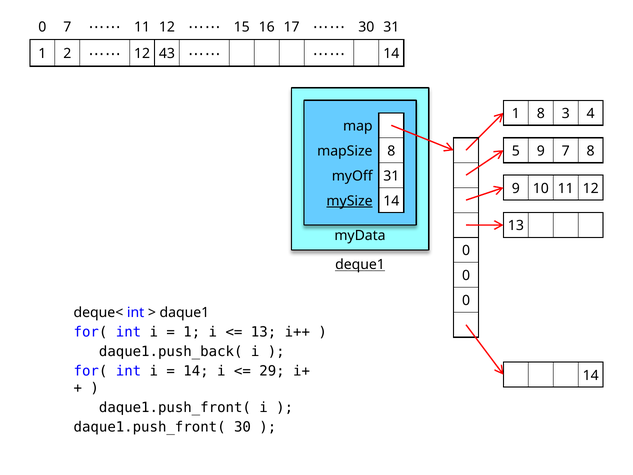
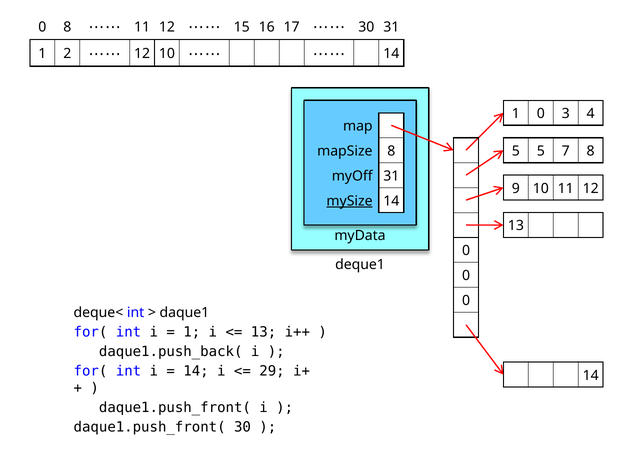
0 7: 7 -> 8 (67, 27)
12 43: 43 -> 10 (167, 54)
1 8: 8 -> 0 (541, 114)
5 9: 9 -> 5 (541, 151)
deque1 underline: present -> none (360, 265)
